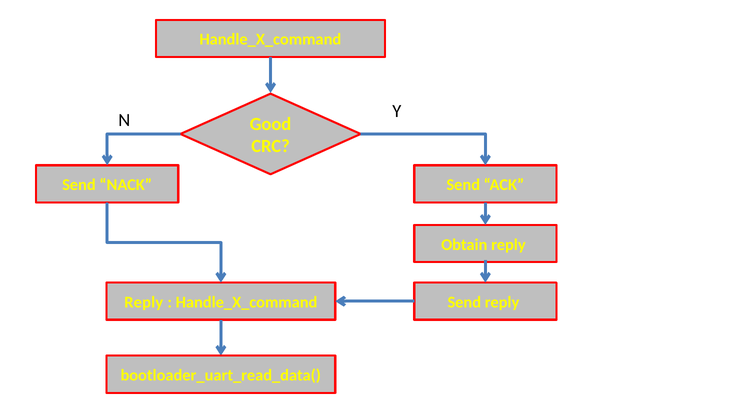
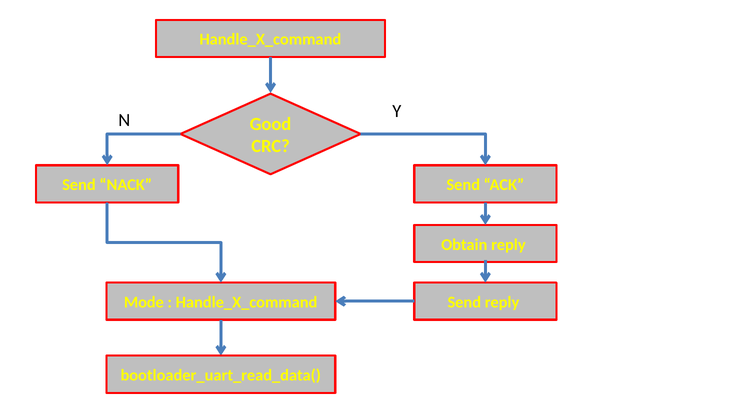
Reply: Reply -> Mode (144, 303)
